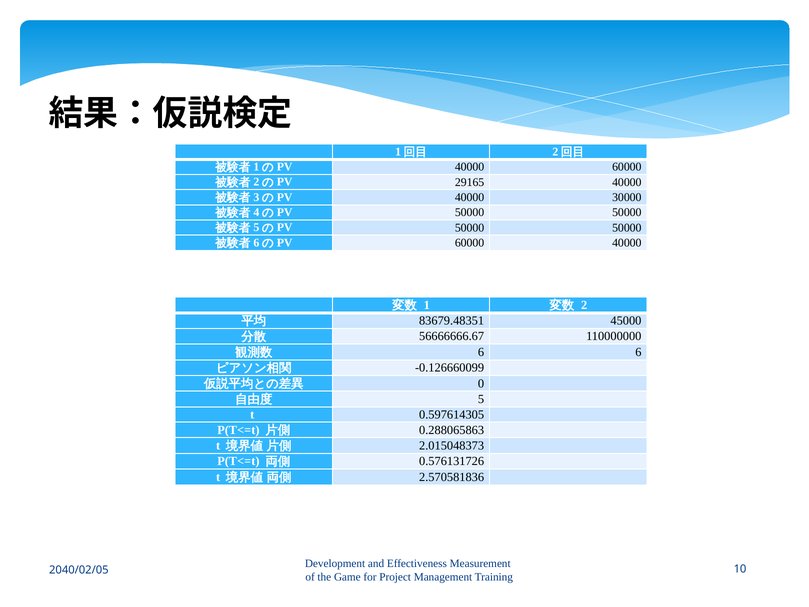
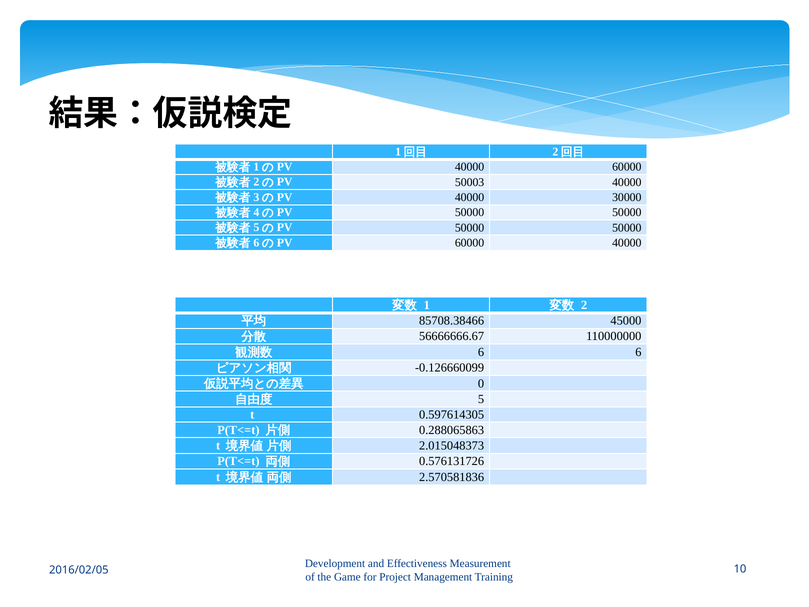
29165: 29165 -> 50003 (470, 182)
83679.48351: 83679.48351 -> 85708.38466 (452, 321)
2040/02/05: 2040/02/05 -> 2016/02/05 (79, 570)
